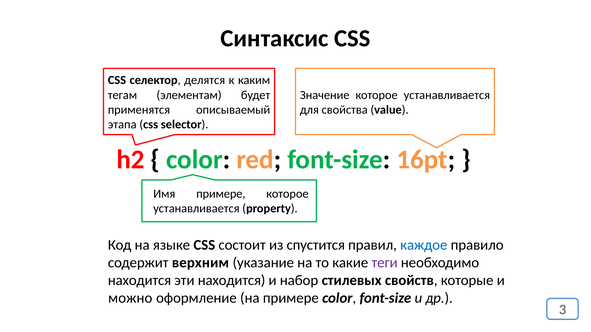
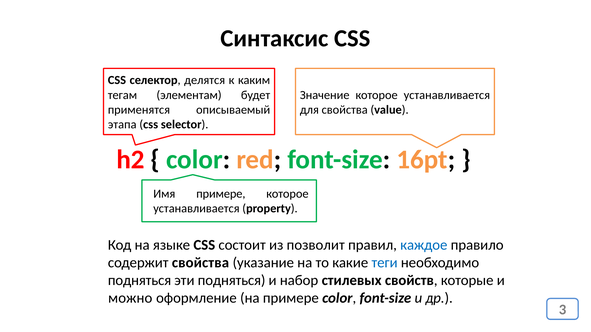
спустится: спустится -> позволит (316, 245)
содержит верхним: верхним -> свойства (200, 263)
теги colour: purple -> blue (385, 263)
находится: находится -> подняться (140, 281)
эти находится: находится -> подняться (232, 281)
